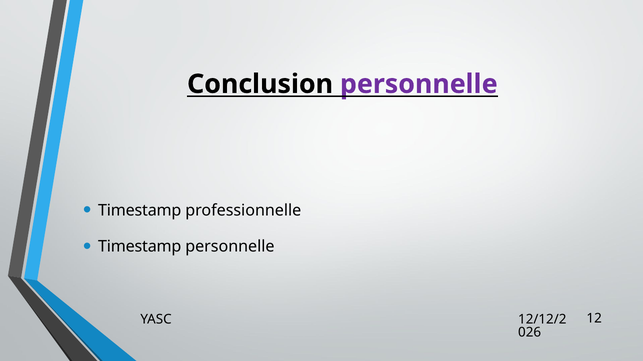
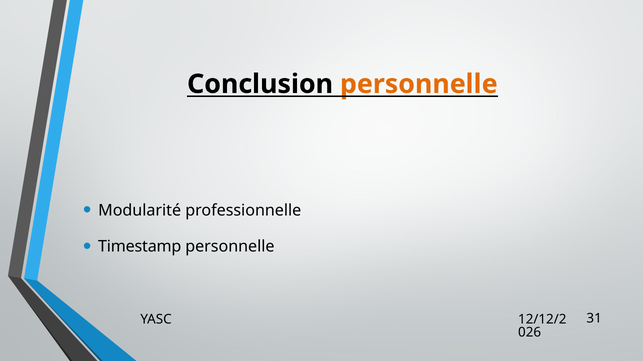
personnelle colour: purple -> orange (419, 84)
Timestamp: Timestamp -> Modularité (140, 211)
12: 12 -> 31 (594, 319)
